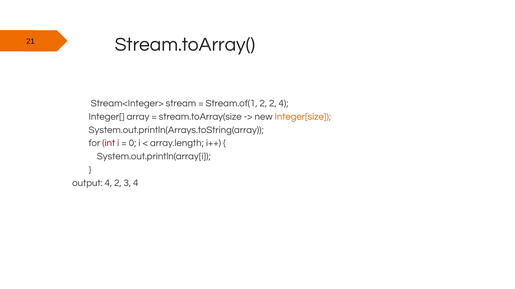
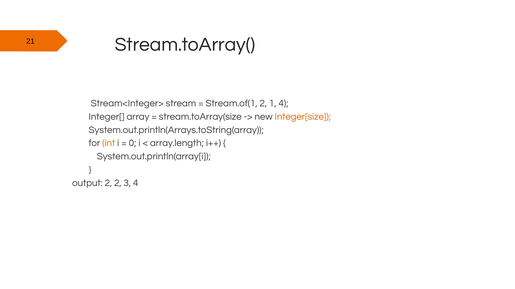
2 2: 2 -> 1 (273, 103)
int colour: red -> orange (109, 143)
output 4: 4 -> 2 (108, 183)
